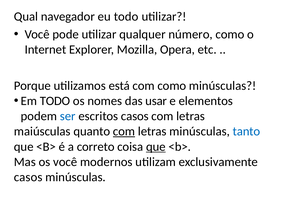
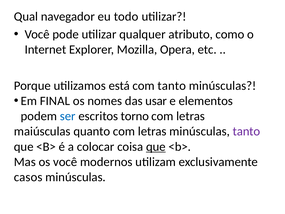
número: número -> atributo (191, 34)
com como: como -> tanto (172, 86)
Em TODO: TODO -> FINAL (55, 101)
escritos casos: casos -> torno (135, 116)
com underline: present -> none (124, 131)
tanto colour: blue -> purple (246, 131)
correto: correto -> colocar (96, 146)
